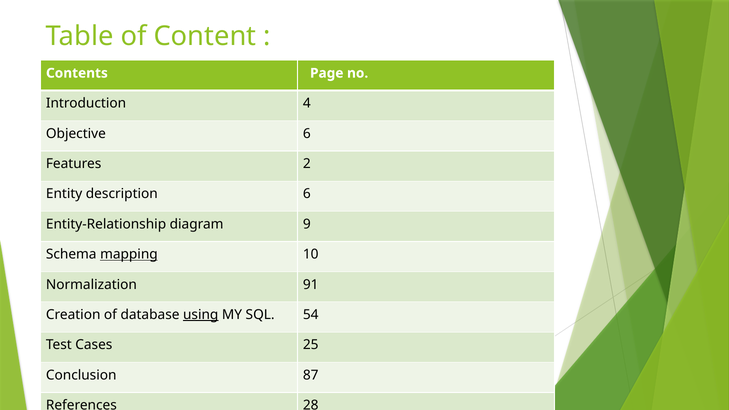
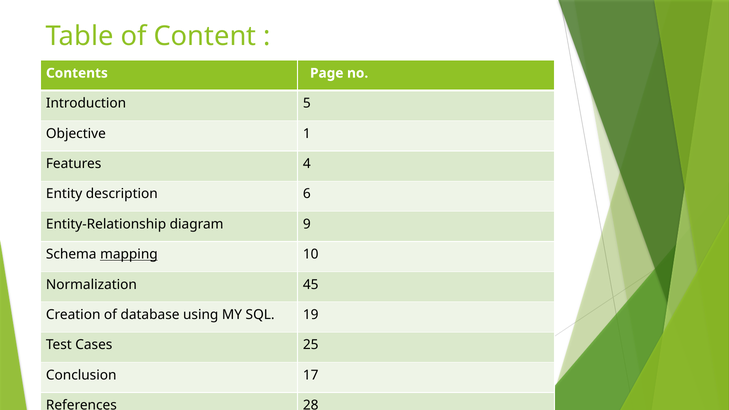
4: 4 -> 5 (307, 103)
Objective 6: 6 -> 1 (307, 134)
2: 2 -> 4 (307, 164)
91: 91 -> 45 (311, 285)
using underline: present -> none (201, 315)
54: 54 -> 19 (311, 315)
87: 87 -> 17 (311, 375)
